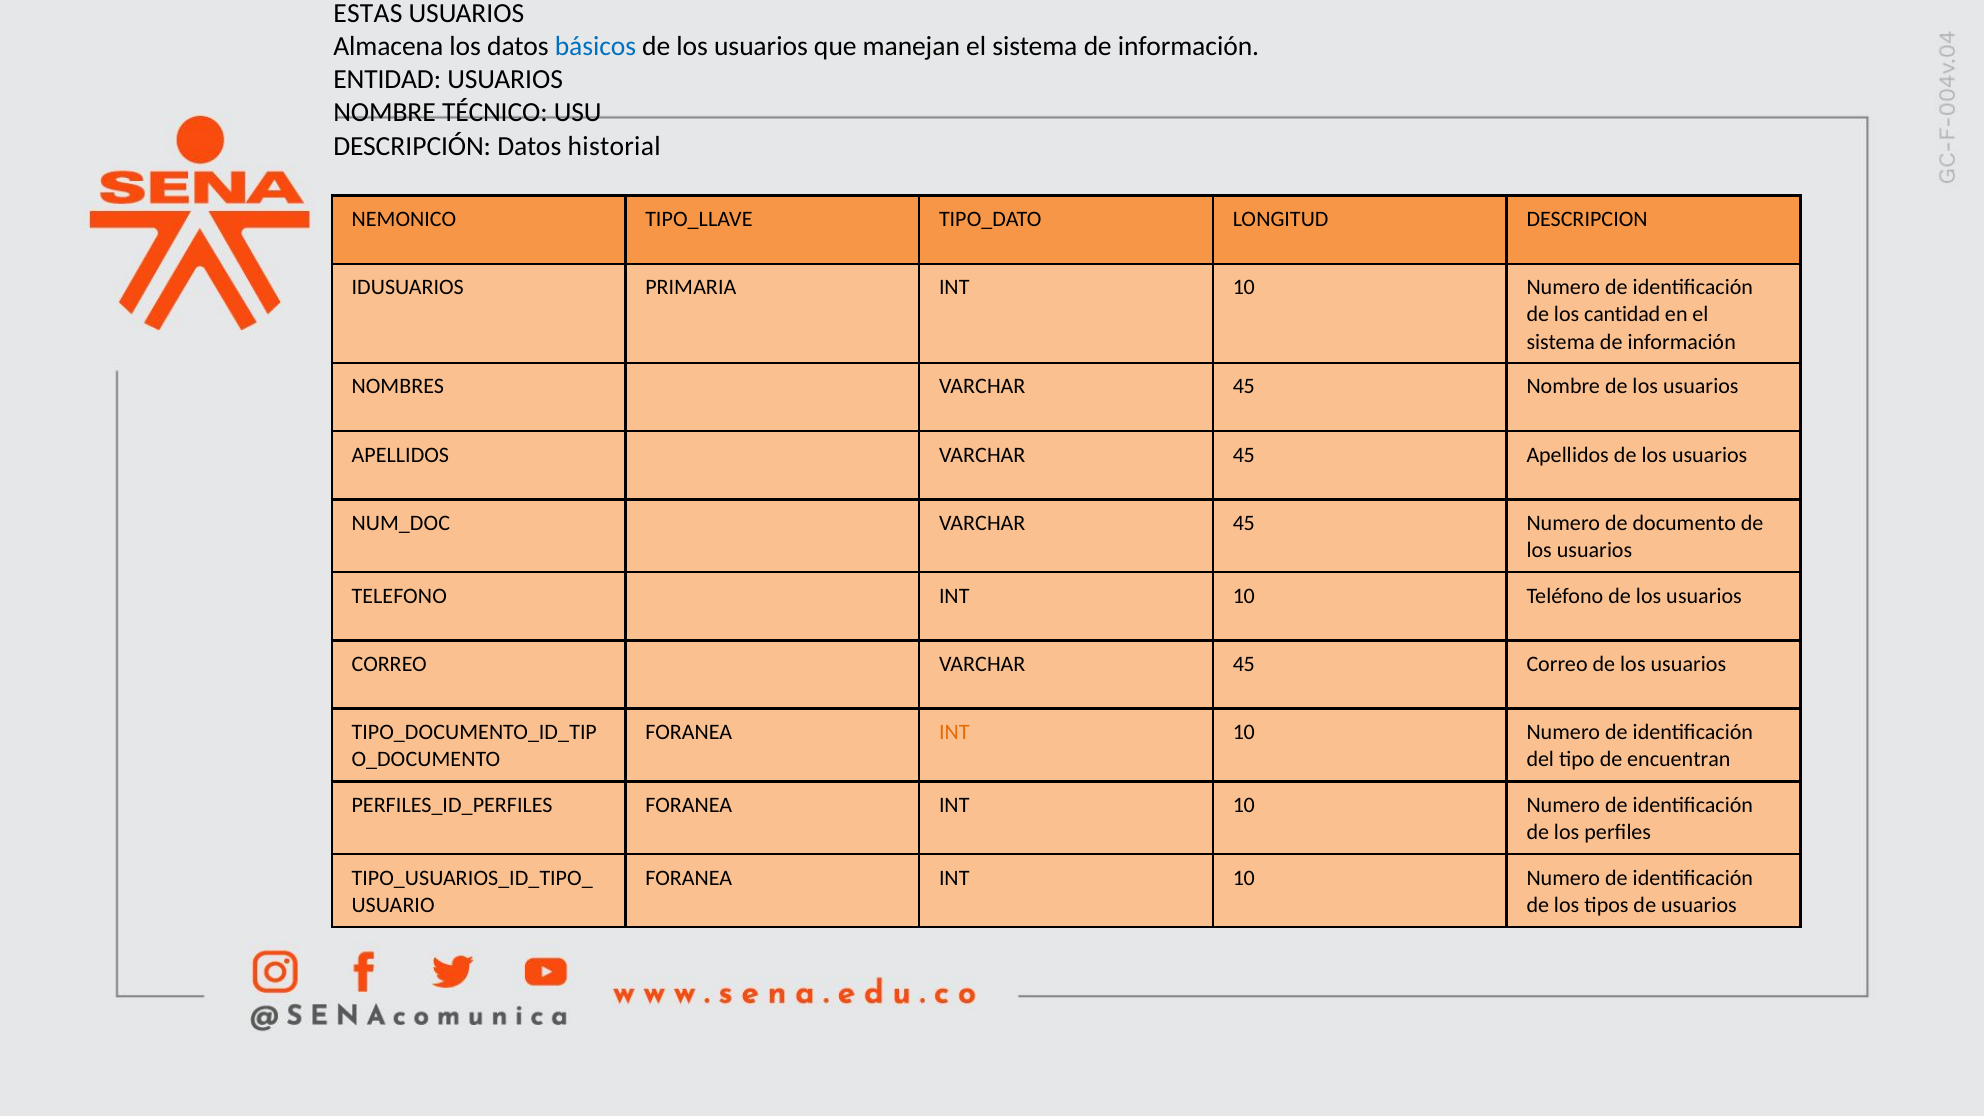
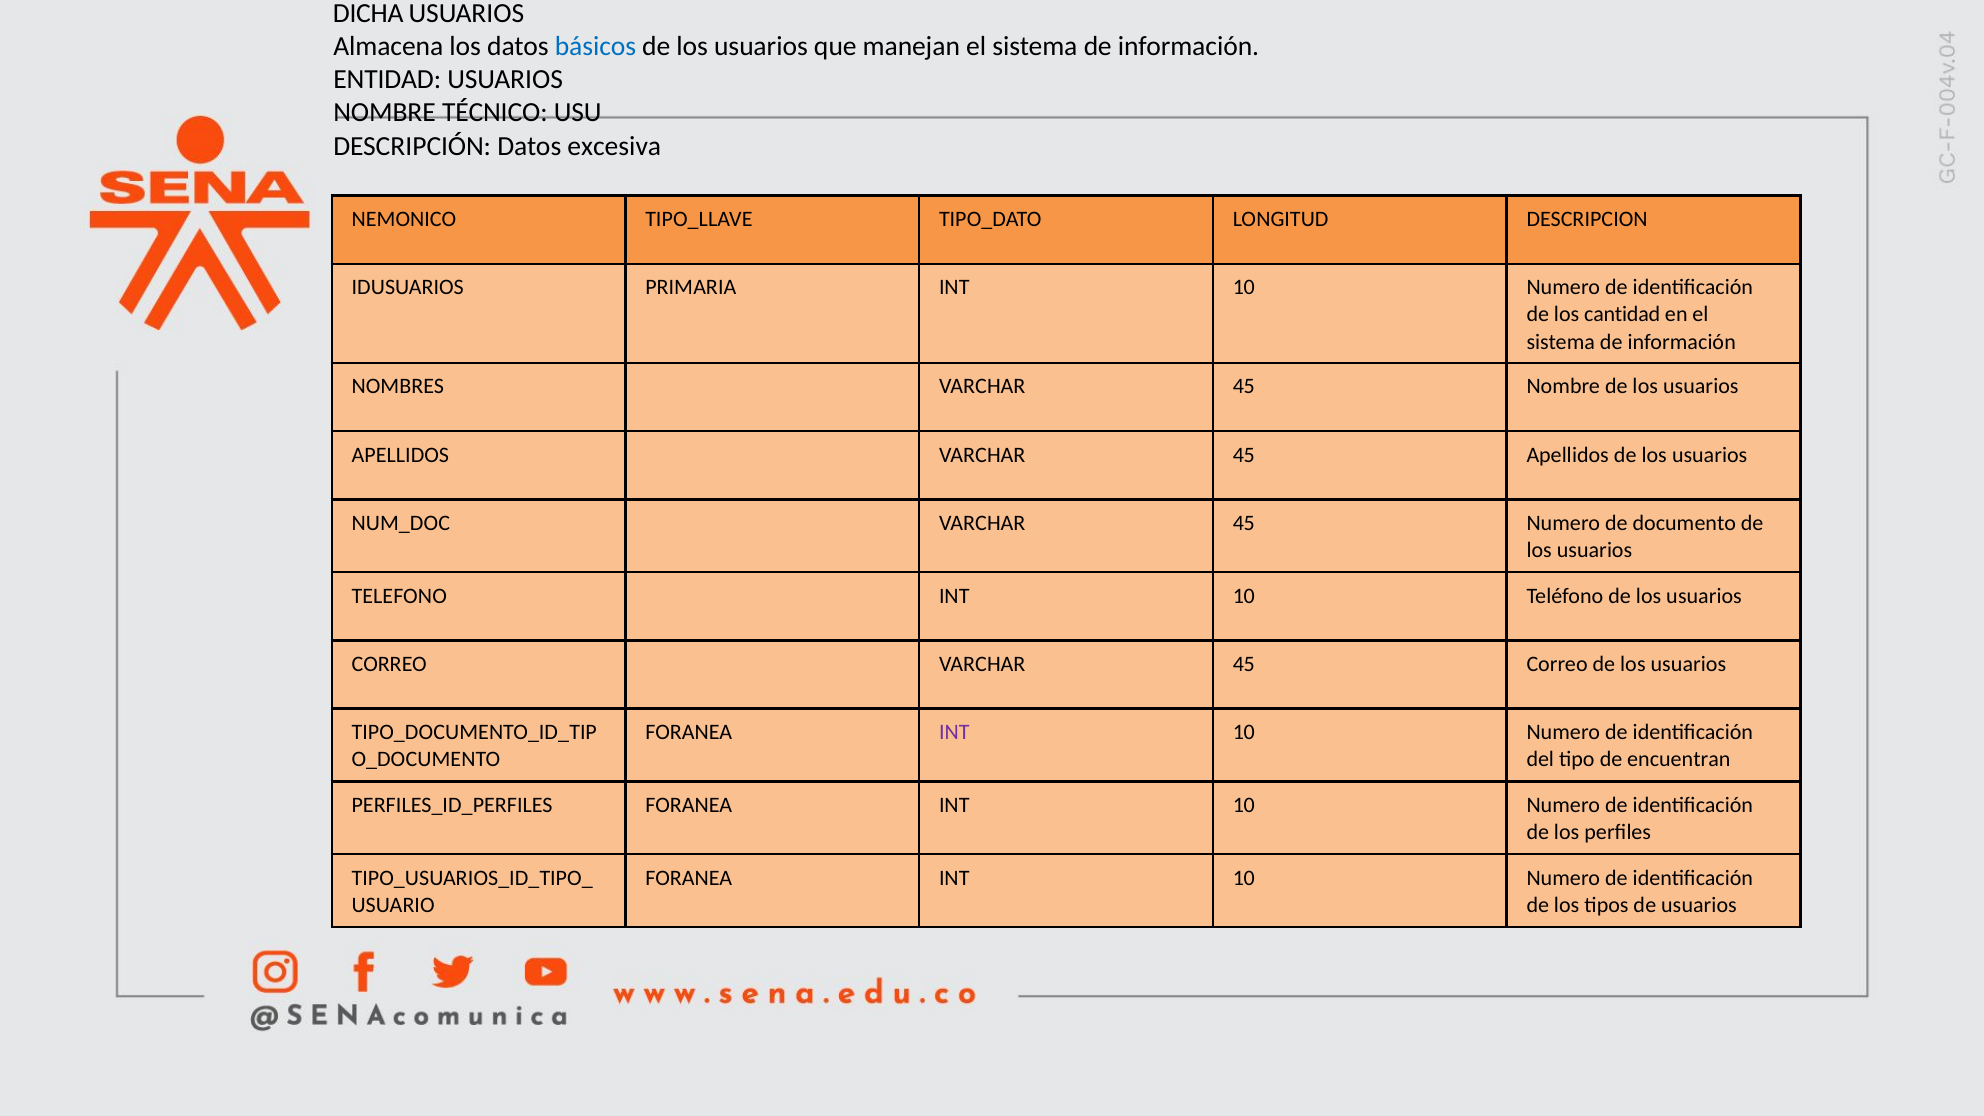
ESTAS: ESTAS -> DICHA (368, 13)
historial: historial -> excesiva (614, 146)
INT colour: orange -> purple (954, 733)
